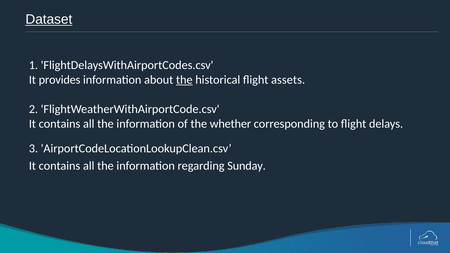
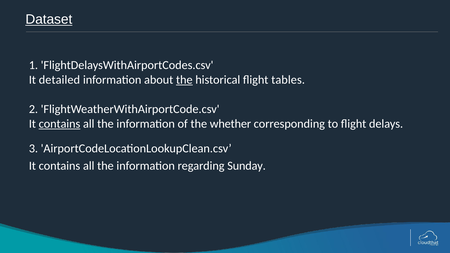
provides: provides -> detailed (59, 80)
assets: assets -> tables (288, 80)
contains underline: none -> present (60, 124)
